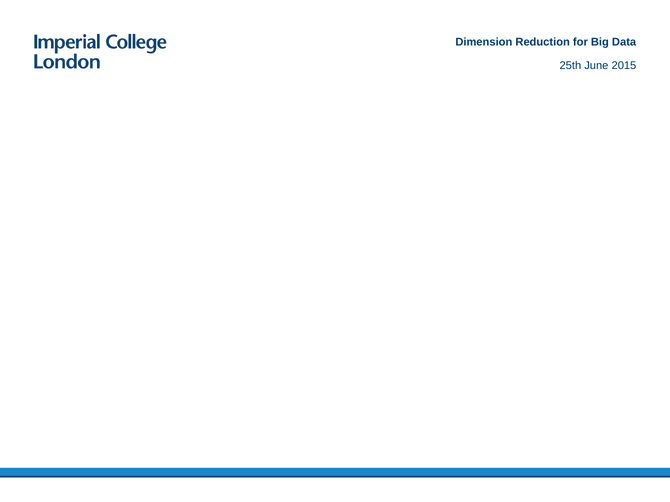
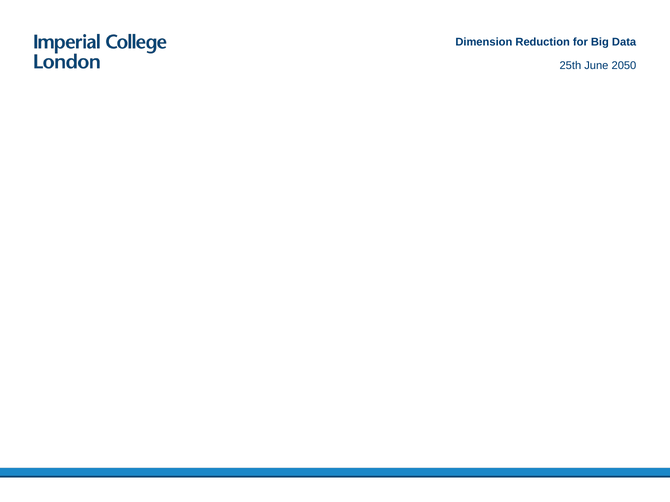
2015: 2015 -> 2050 (624, 65)
